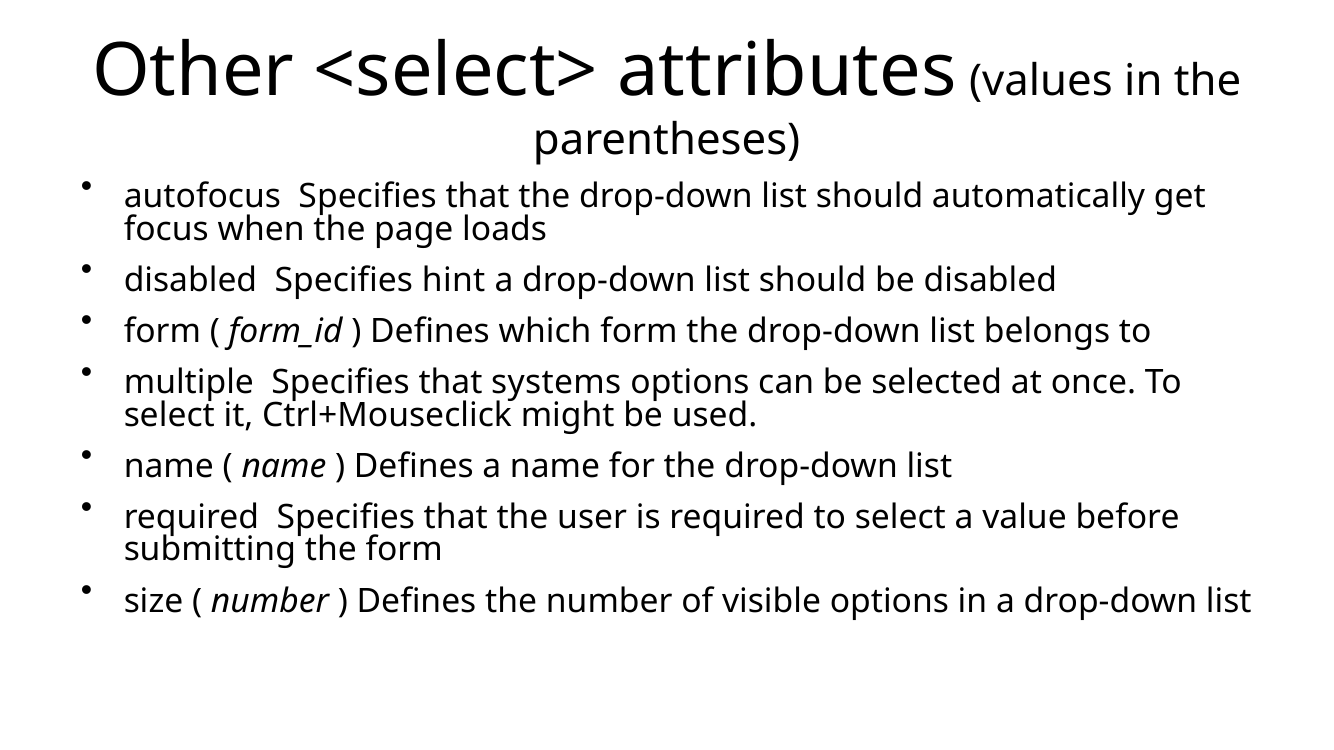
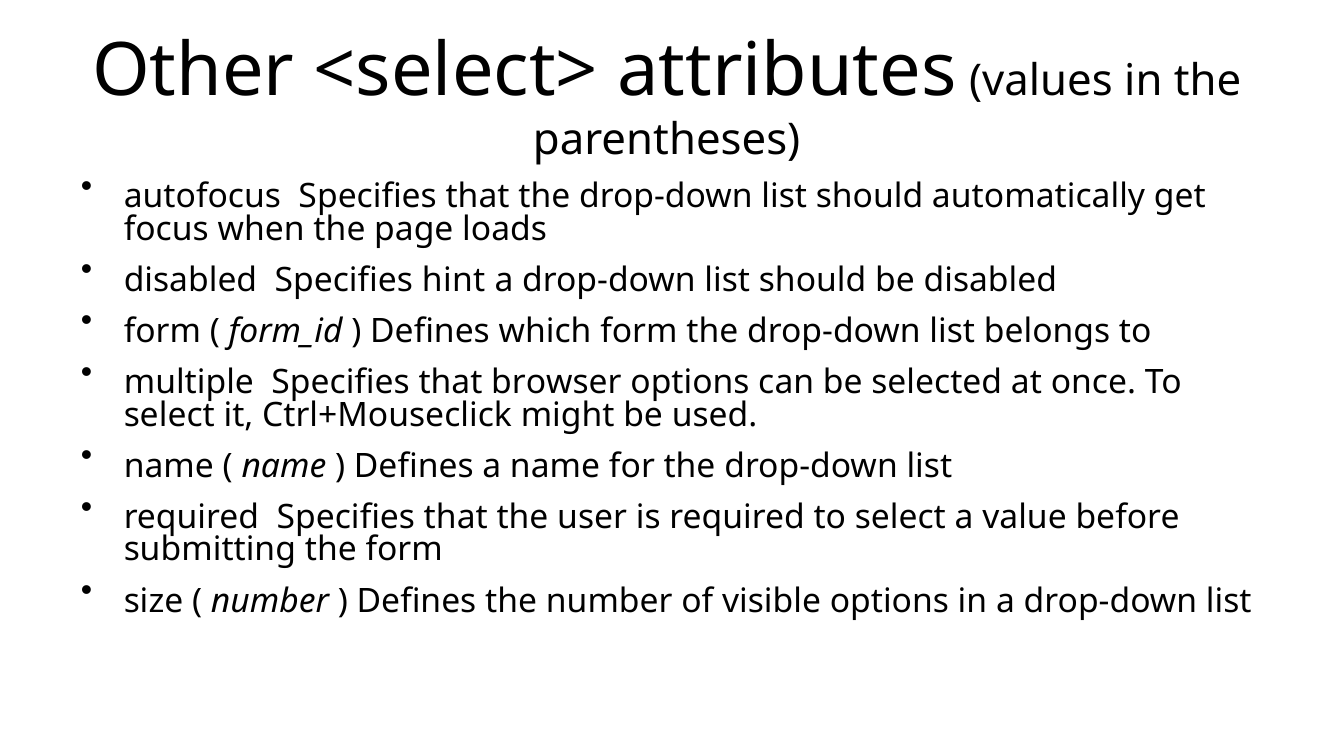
systems: systems -> browser (556, 383)
